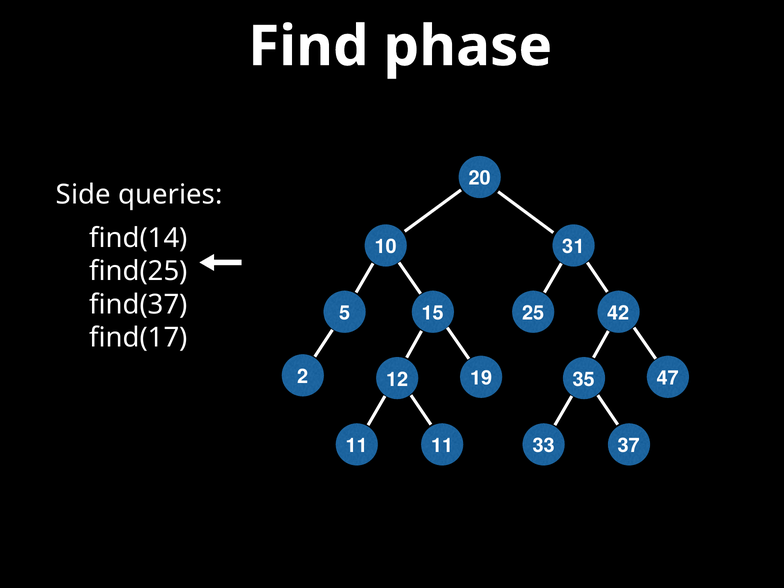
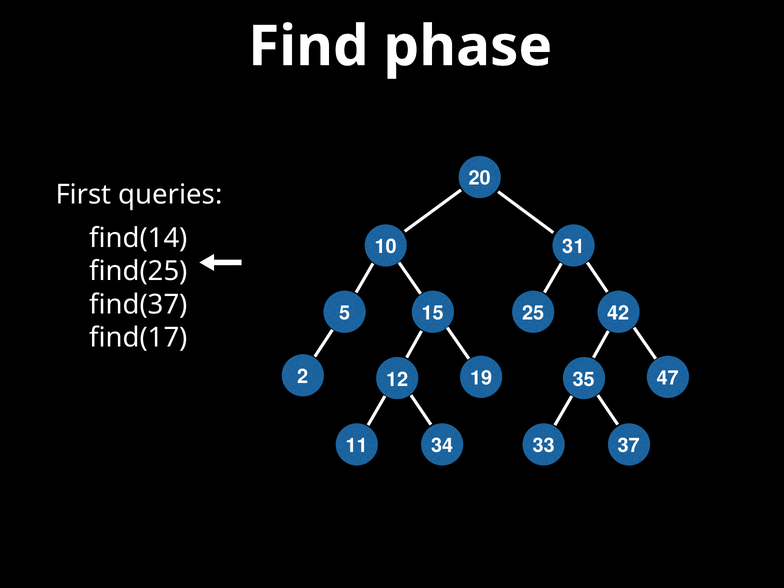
Side: Side -> First (84, 195)
11 11: 11 -> 34 (442, 446)
